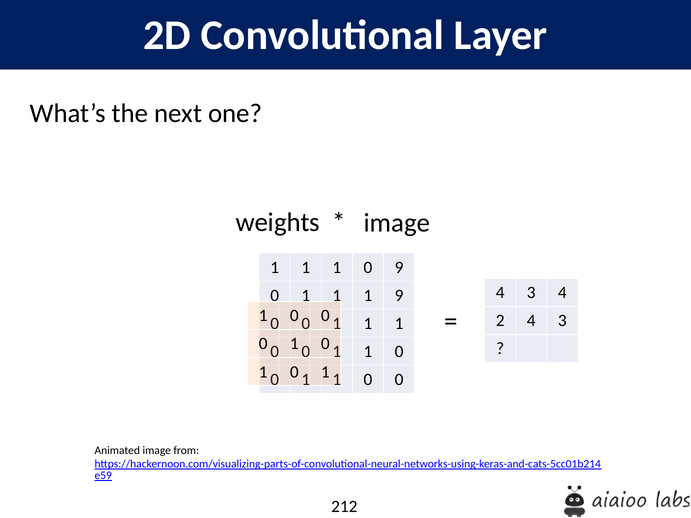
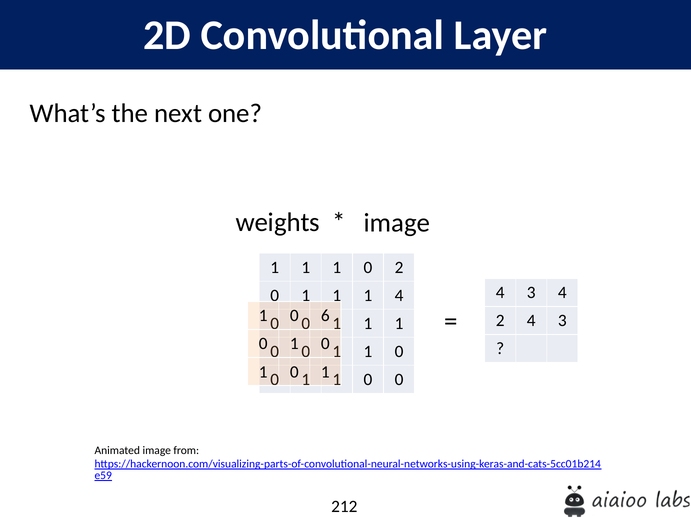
0 9: 9 -> 2 (399, 268)
9: 9 -> 4 (399, 296)
0: 0 -> 6 (325, 316)
